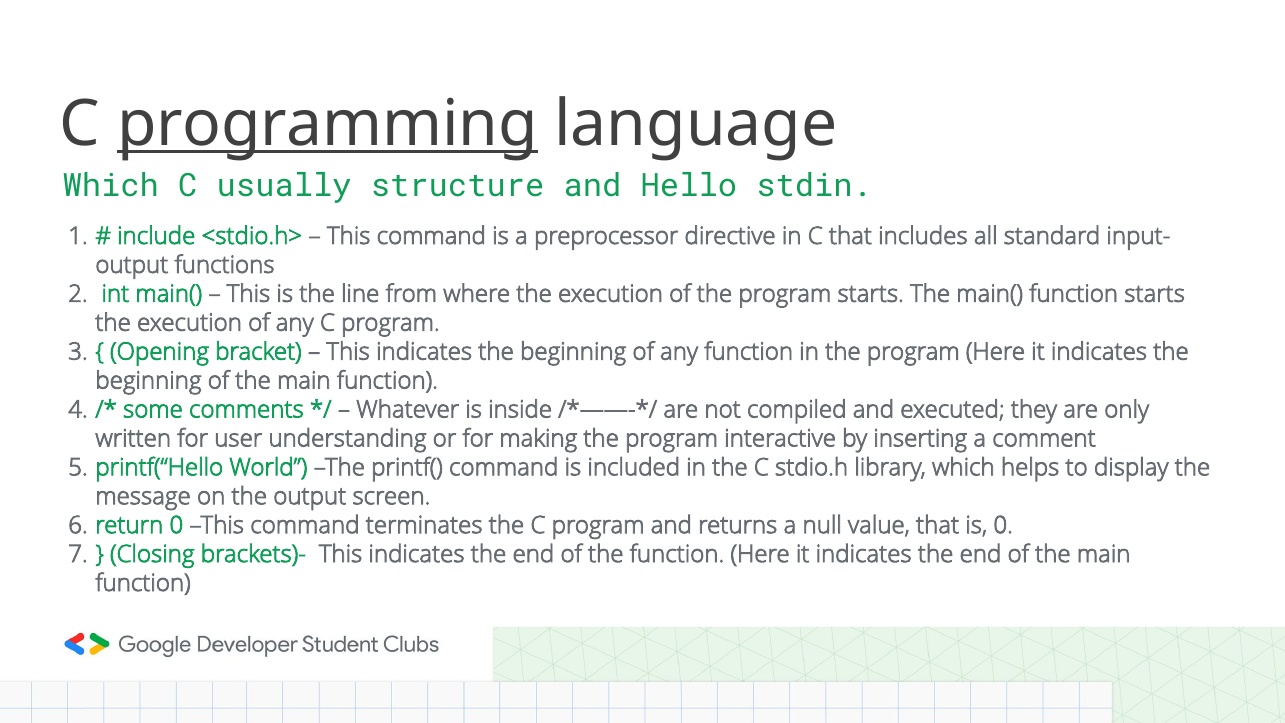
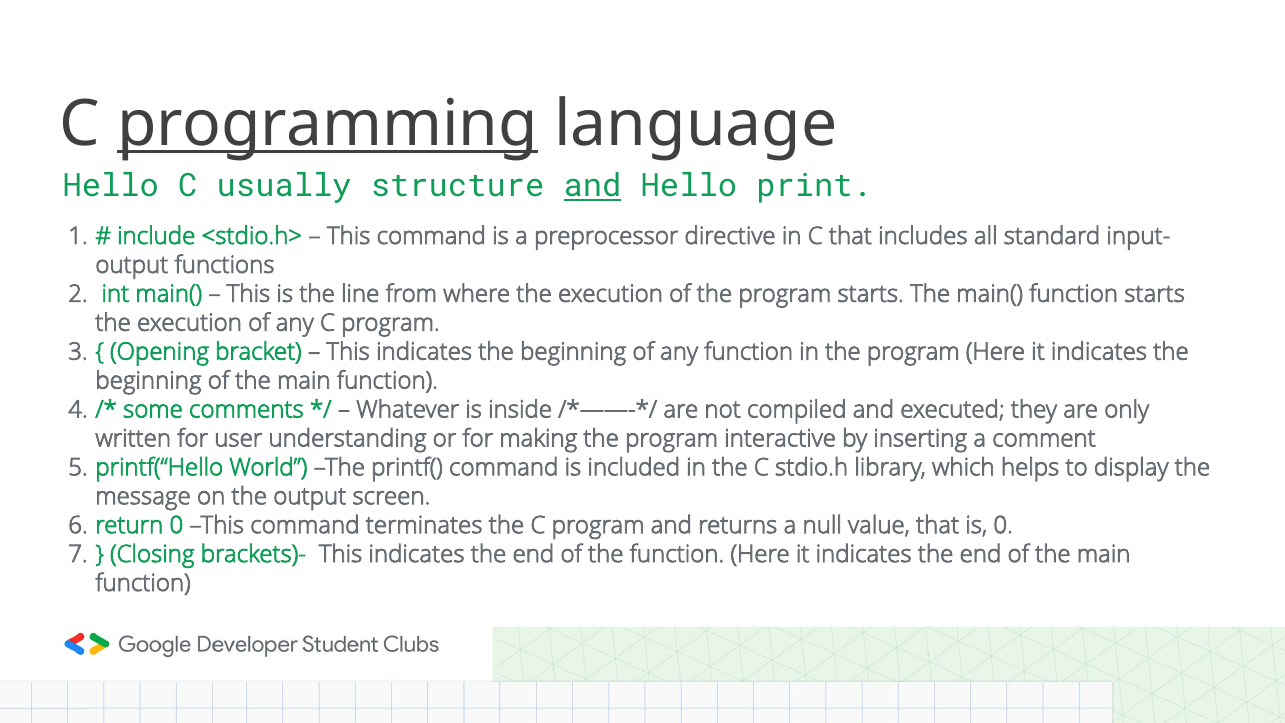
Which: Which -> Hello (111, 186)
and underline: none -> present (593, 186)
stdin: stdin -> print (814, 186)
